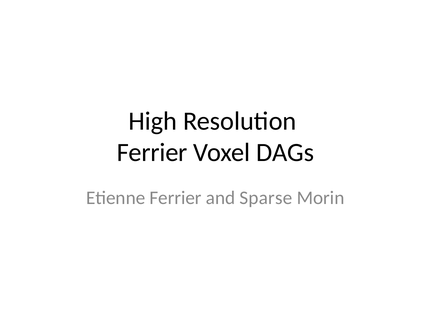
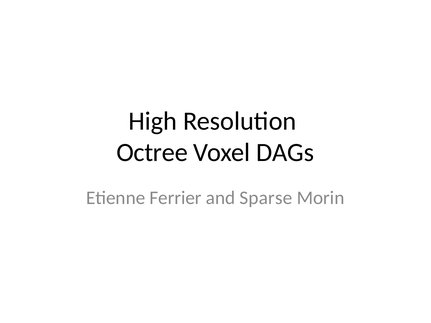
Ferrier: Ferrier -> Octree (152, 153)
